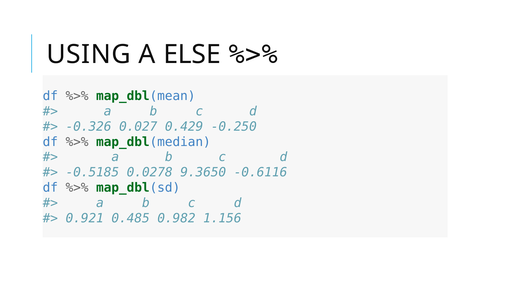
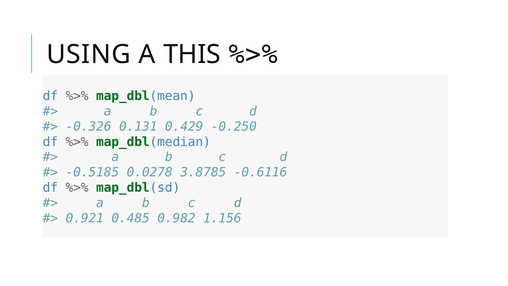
ELSE: ELSE -> THIS (192, 55)
0.027: 0.027 -> 0.131 (138, 127)
9.3650: 9.3650 -> 3.8785 (203, 172)
